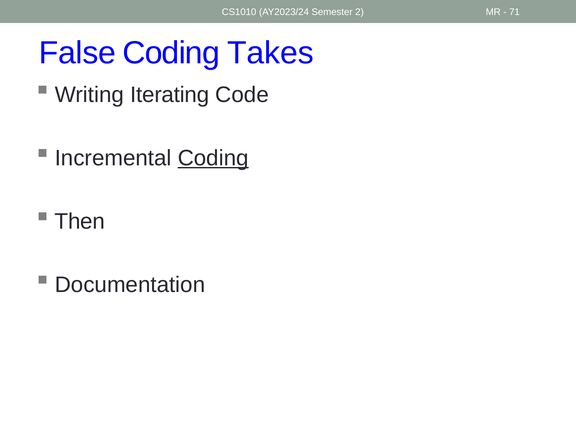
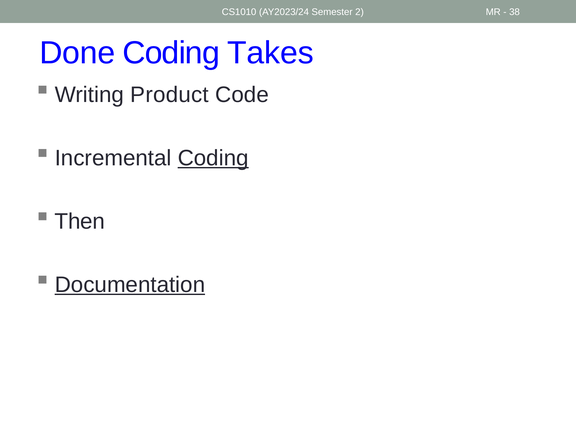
71: 71 -> 38 (515, 12)
False: False -> Done (77, 53)
Iterating: Iterating -> Product (170, 95)
Documentation underline: none -> present (130, 285)
